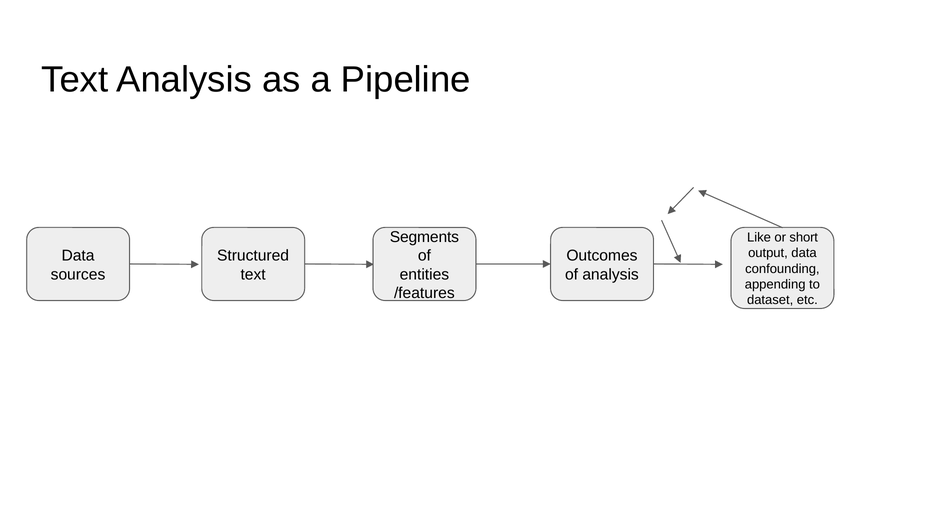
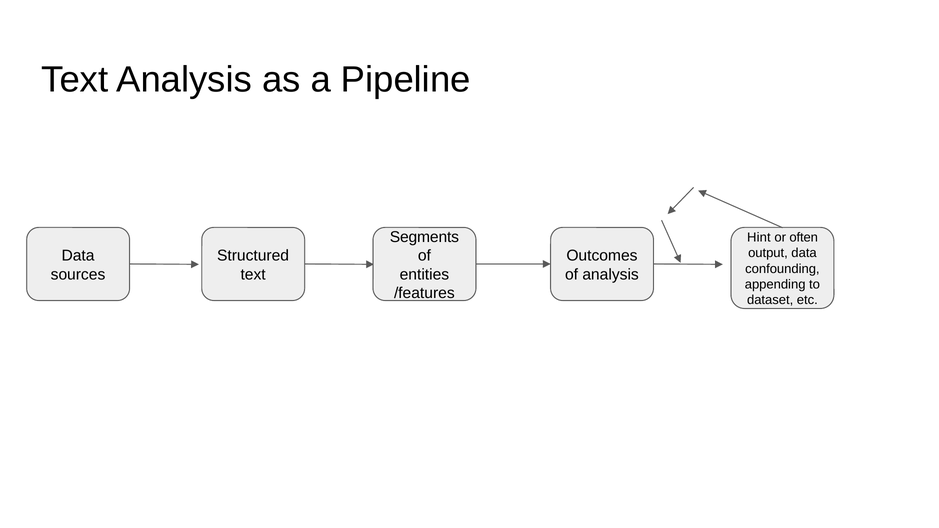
Like: Like -> Hint (759, 238)
short: short -> often (804, 238)
